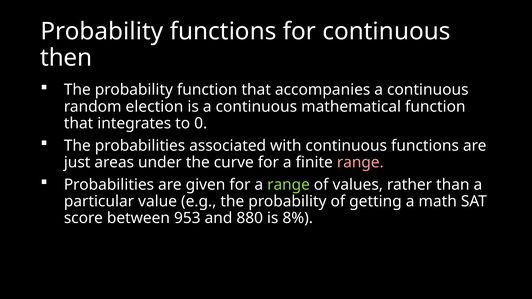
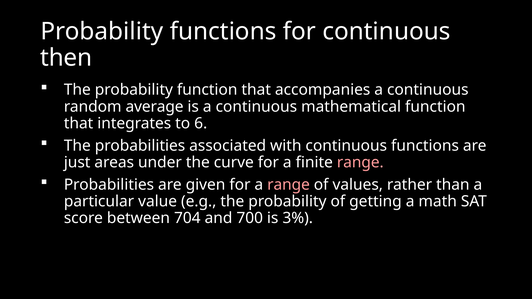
election: election -> average (155, 107)
0: 0 -> 6 (201, 123)
range colour: light green -> pink (289, 185)
953: 953 -> 704 (187, 218)
880: 880 -> 700 (250, 218)
8%: 8% -> 3% (298, 218)
